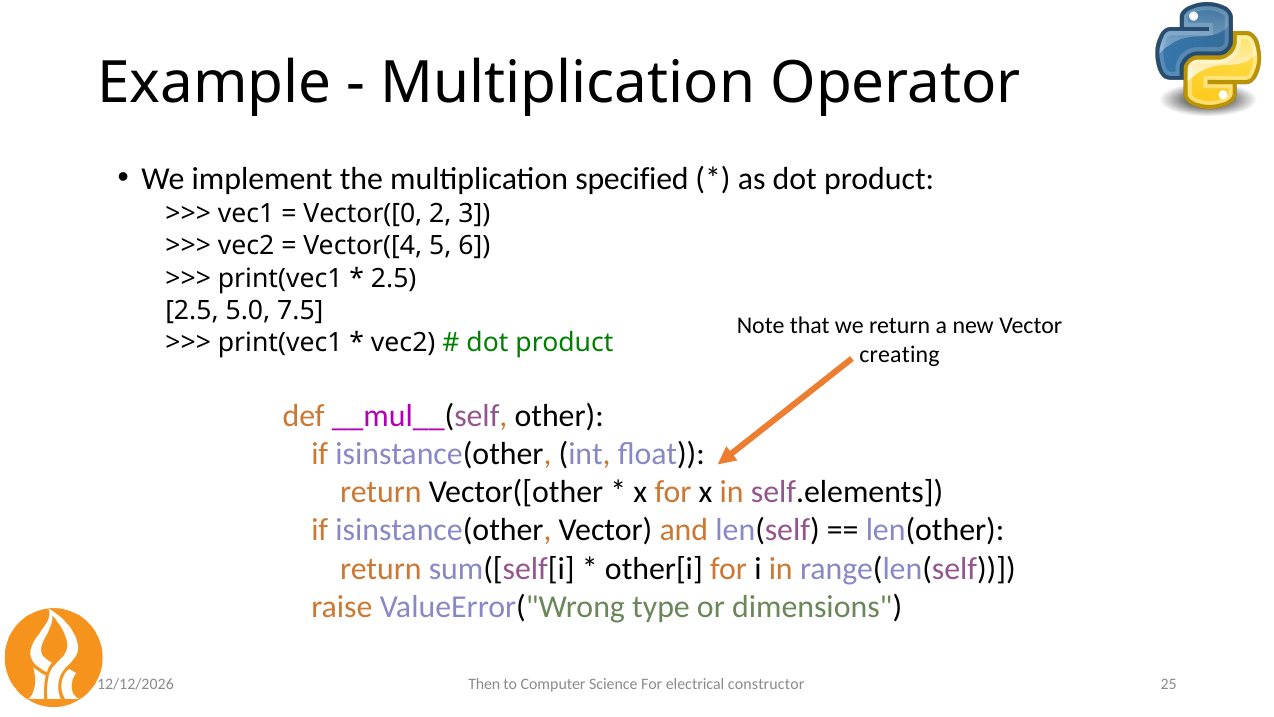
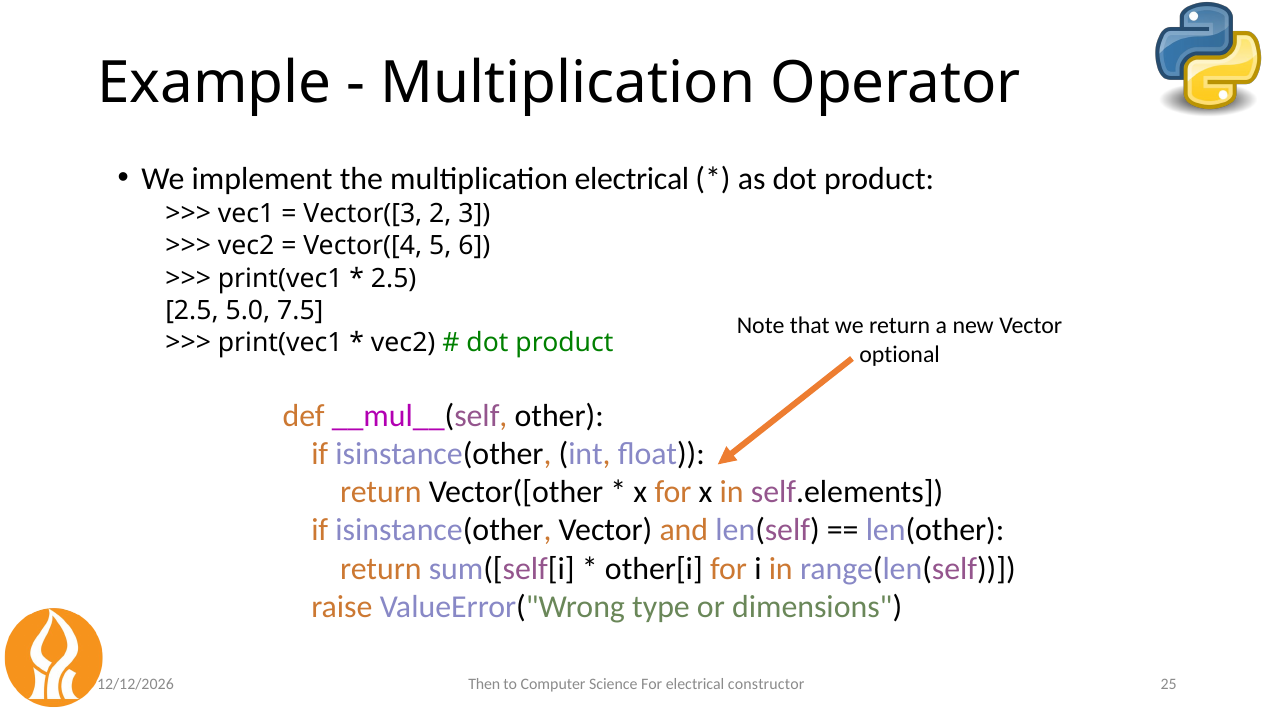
multiplication specified: specified -> electrical (632, 179)
Vector([0: Vector([0 -> Vector([3 (363, 214)
creating: creating -> optional (900, 355)
